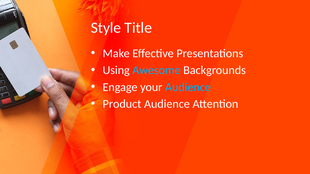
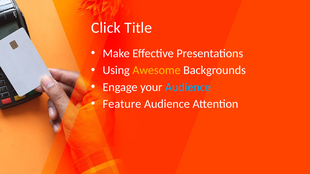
Style: Style -> Click (106, 28)
Awesome colour: light blue -> yellow (157, 70)
Product: Product -> Feature (122, 104)
